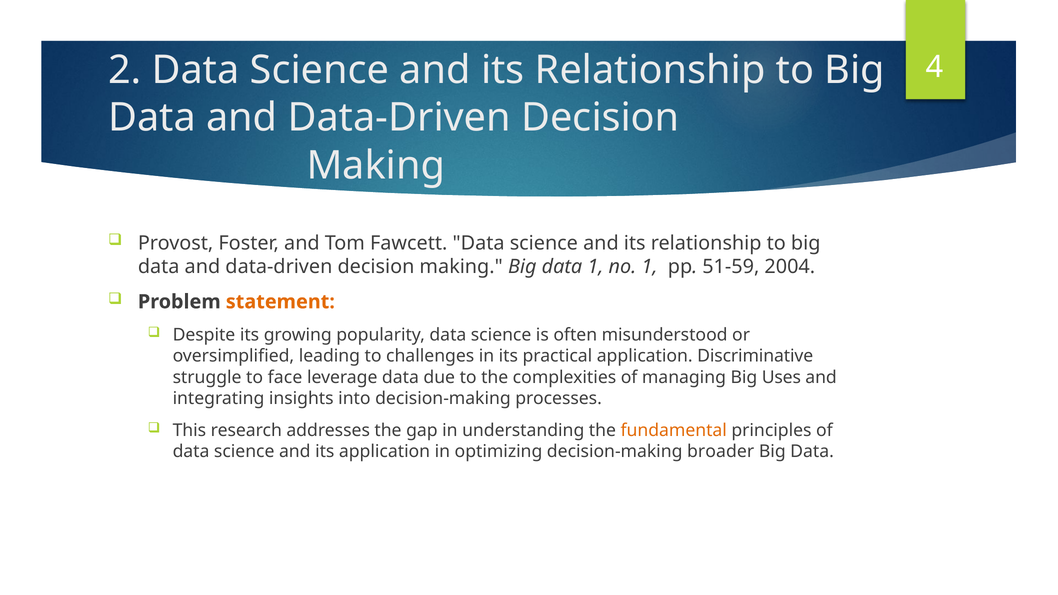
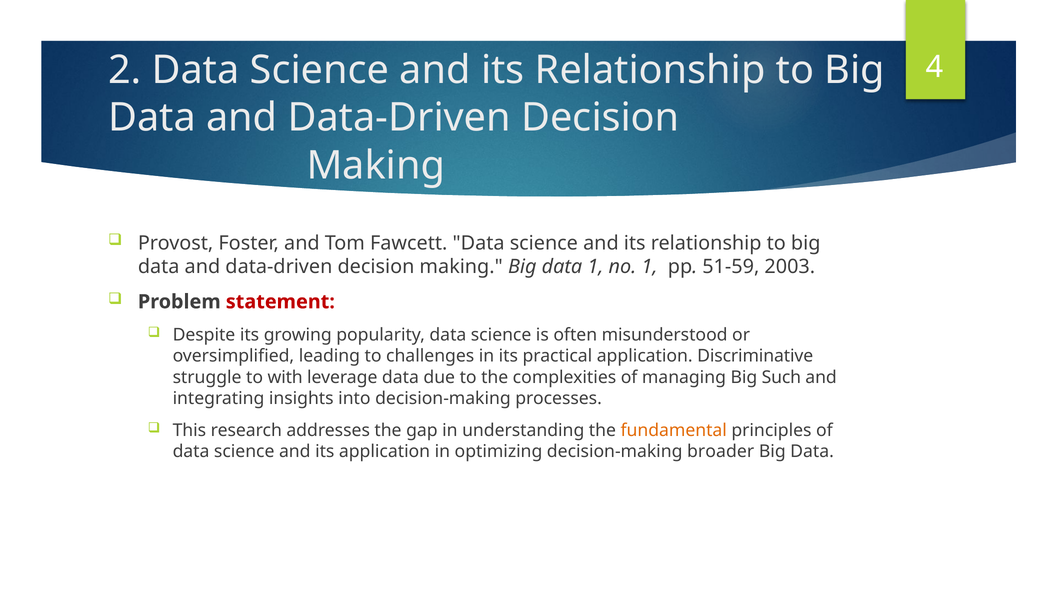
2004: 2004 -> 2003 (790, 267)
statement colour: orange -> red (280, 302)
face: face -> with (285, 377)
Uses: Uses -> Such (781, 377)
